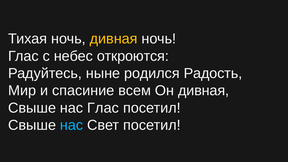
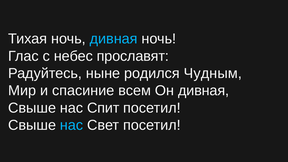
дивная colour: yellow -> light blue (114, 39)
откроются: откроются -> прославят (133, 56)
Радость: Радость -> Чудным (213, 73)
нас Глас: Глас -> Спит (103, 108)
